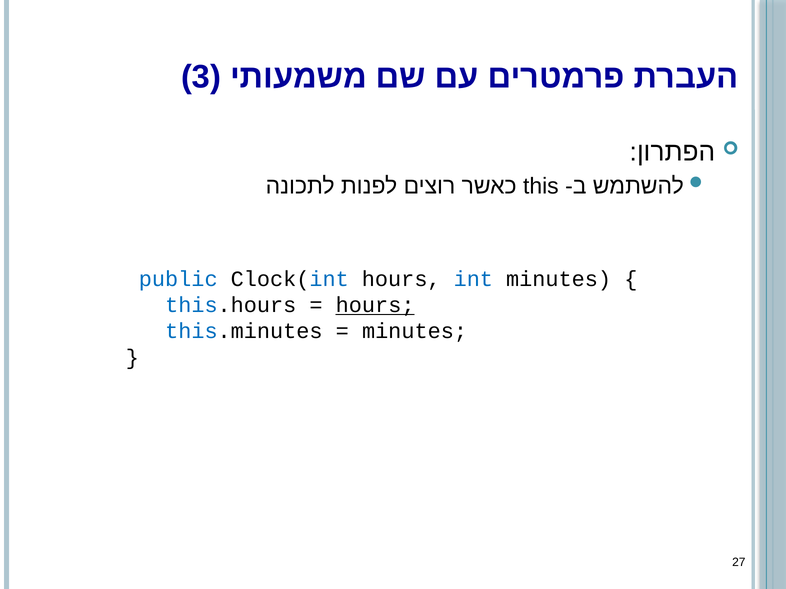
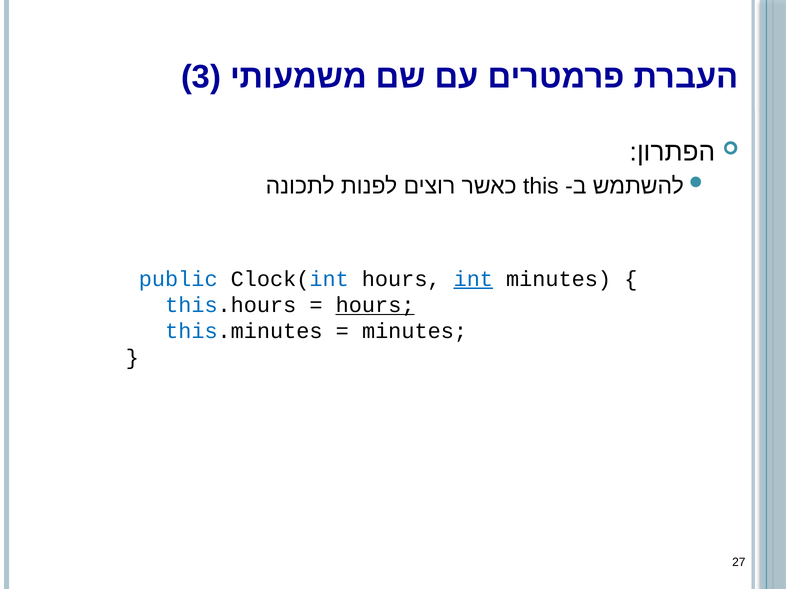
int underline: none -> present (473, 279)
